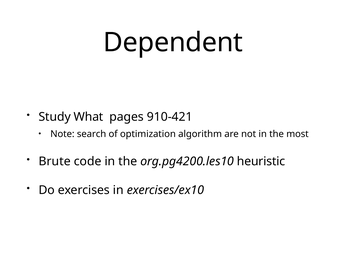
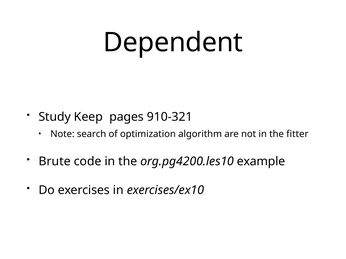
What: What -> Keep (88, 117)
910-421: 910-421 -> 910-321 (170, 117)
most: most -> fitter (297, 134)
heuristic: heuristic -> example (261, 162)
